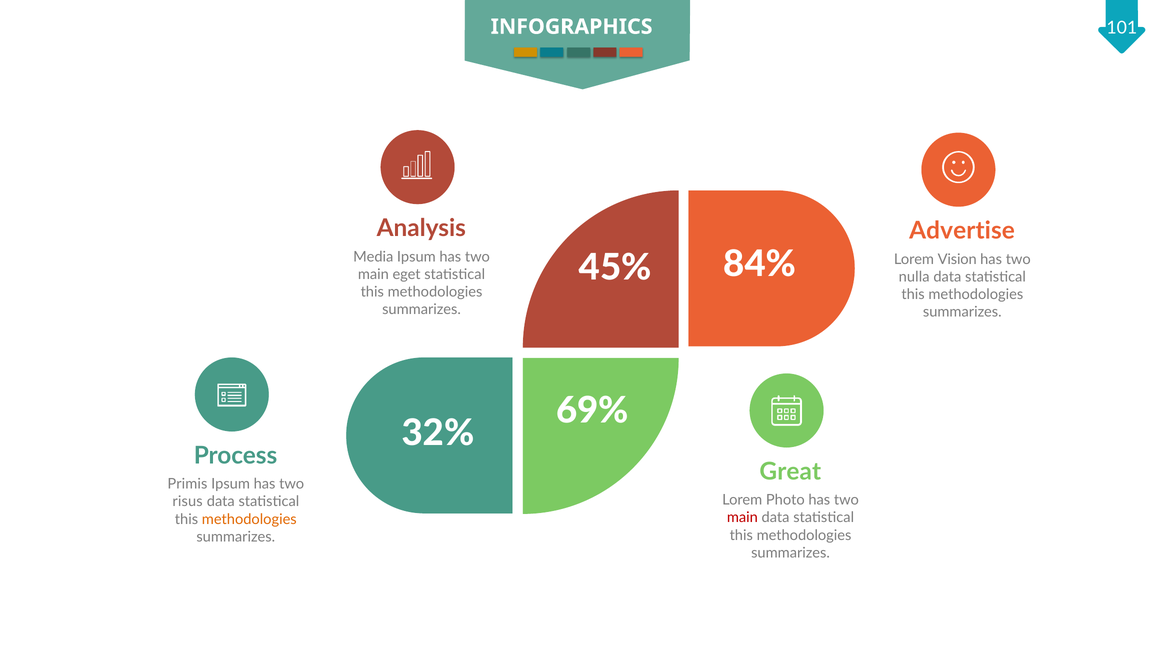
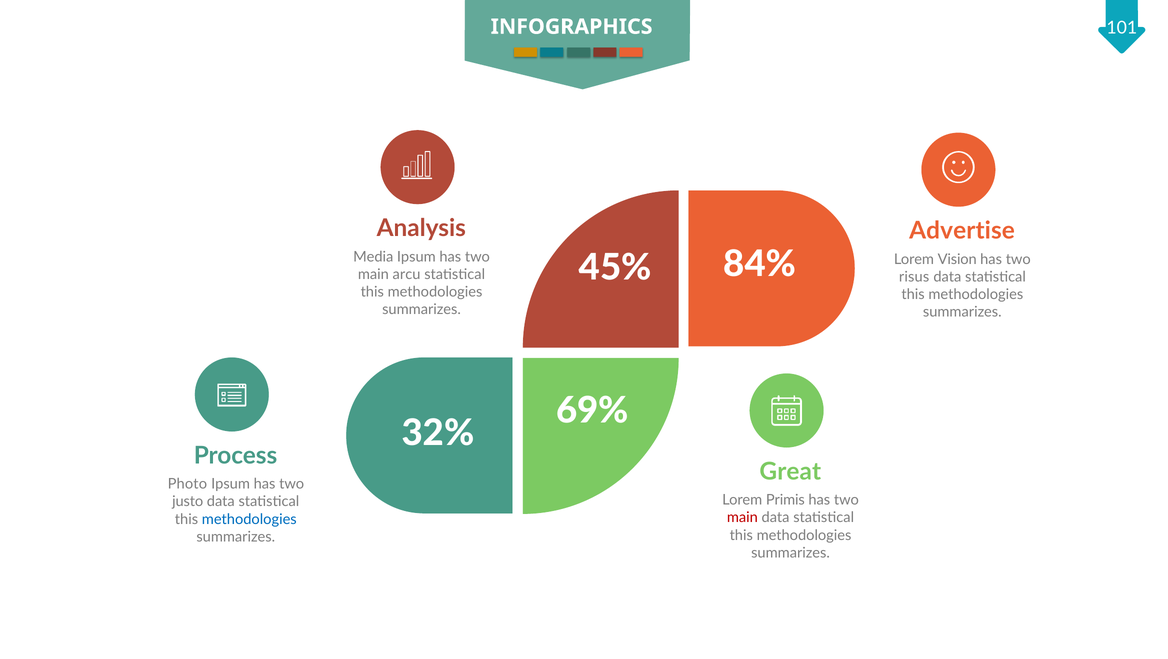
eget: eget -> arcu (407, 274)
nulla: nulla -> risus (914, 277)
Primis: Primis -> Photo (187, 484)
Photo: Photo -> Primis (785, 500)
risus: risus -> justo (188, 501)
methodologies colour: orange -> blue (249, 519)
